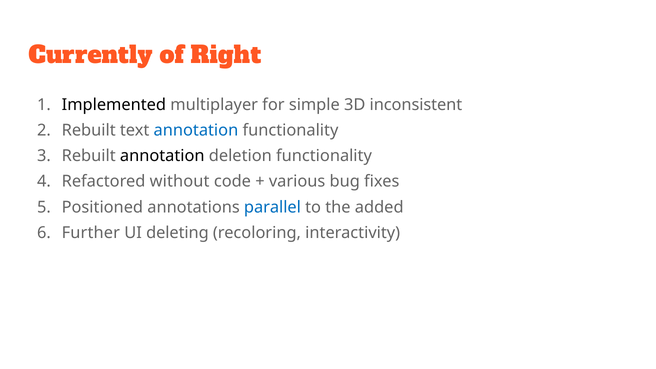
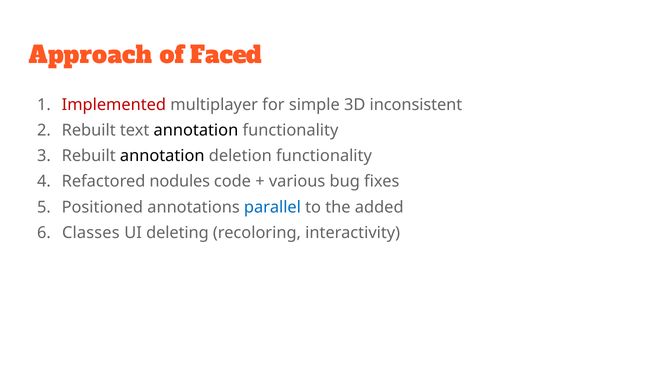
Currently: Currently -> Approach (91, 55)
Right: Right -> Faced (226, 55)
Implemented colour: black -> red (114, 105)
annotation colour: blue -> black (196, 130)
without: without -> nodules (180, 182)
Further: Further -> Classes (91, 233)
